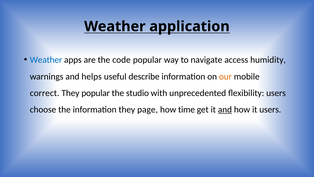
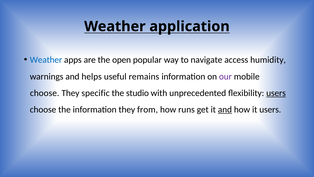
code: code -> open (122, 60)
describe: describe -> remains (144, 76)
our colour: orange -> purple (225, 76)
correct: correct -> choose (45, 93)
They popular: popular -> specific (96, 93)
users underline: none -> present (276, 93)
page: page -> from (148, 109)
time: time -> runs (186, 109)
